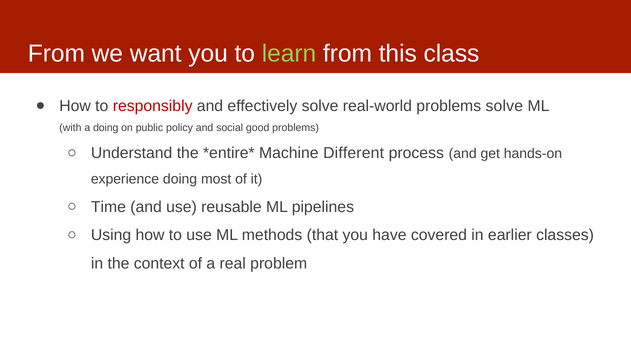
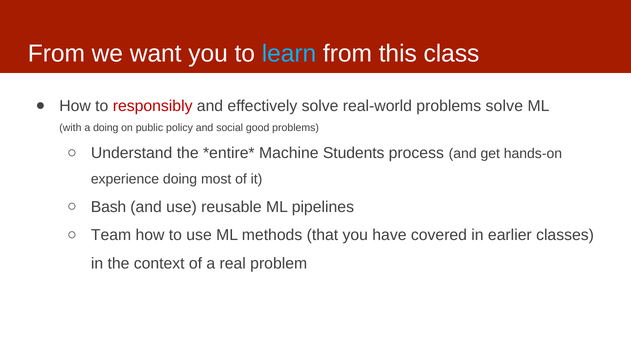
learn colour: light green -> light blue (289, 53)
Different: Different -> Students (354, 153)
Time: Time -> Bash (109, 207)
Using: Using -> Team (111, 235)
